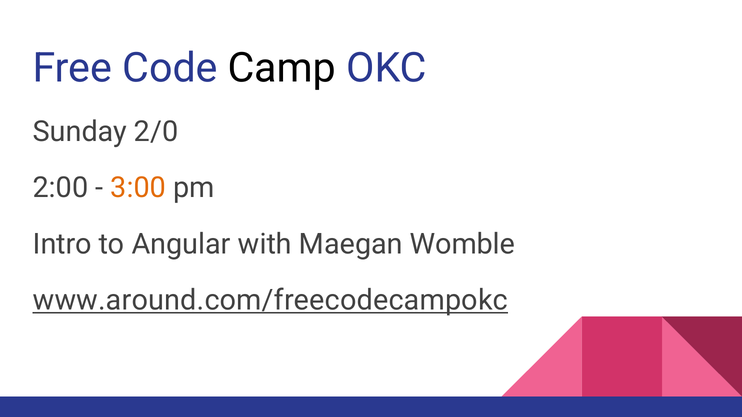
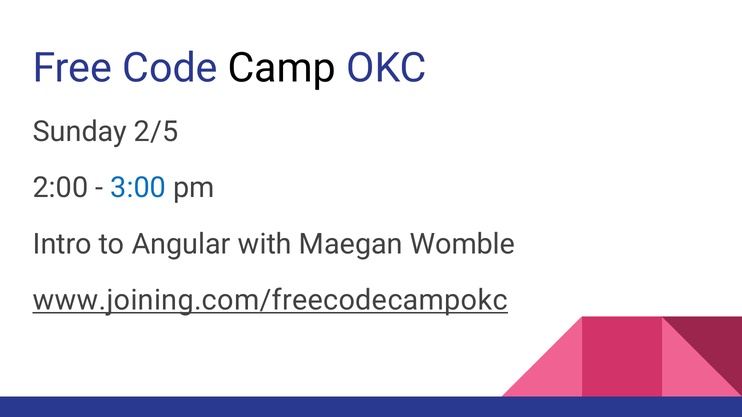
2/0: 2/0 -> 2/5 (156, 132)
3:00 colour: orange -> blue (138, 188)
www.around.com/freecodecampokc: www.around.com/freecodecampokc -> www.joining.com/freecodecampokc (270, 301)
